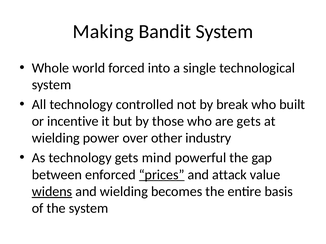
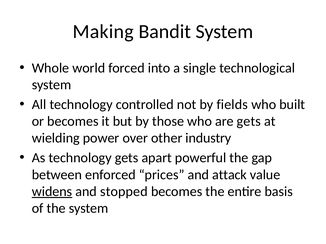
break: break -> fields (232, 105)
or incentive: incentive -> becomes (73, 122)
mind: mind -> apart (157, 158)
prices underline: present -> none (162, 175)
and wielding: wielding -> stopped (124, 192)
